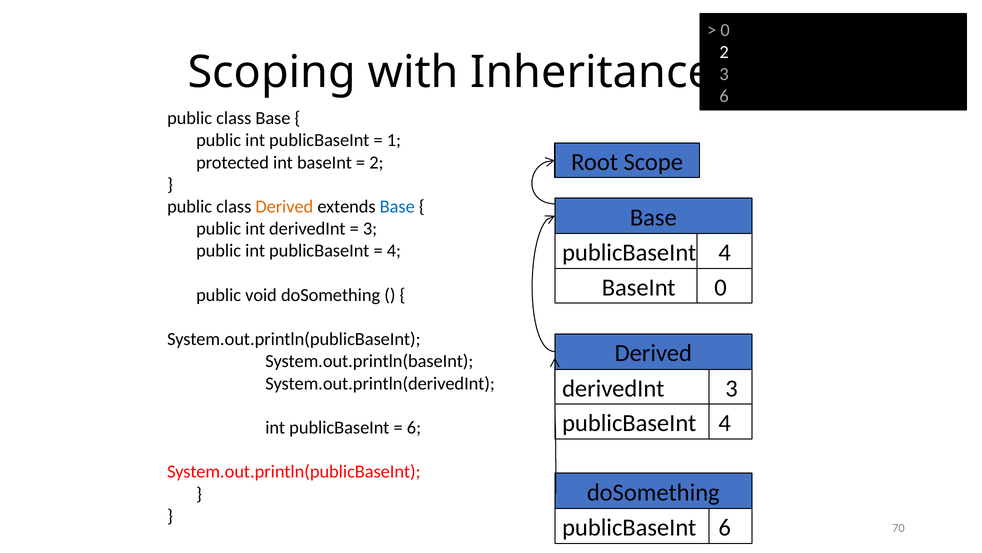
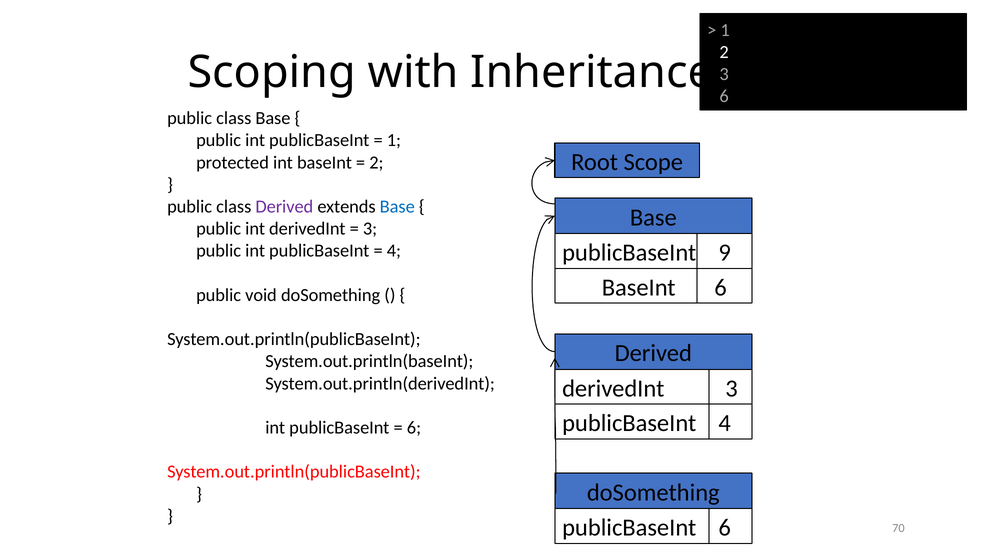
0: 0 -> 1 (725, 30)
Derived colour: orange -> purple (284, 206)
4: 4 -> 9 (725, 252)
BaseInt 0: 0 -> 6 (721, 287)
